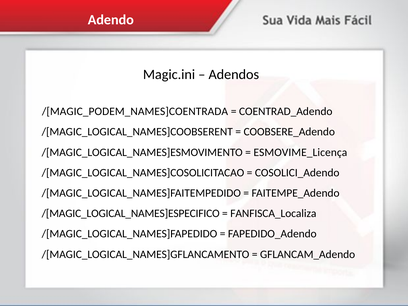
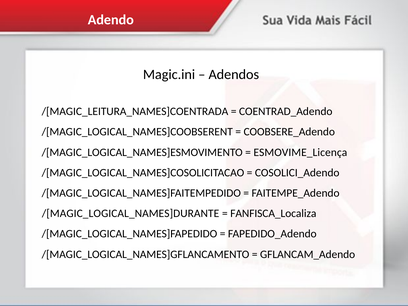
/[MAGIC_PODEM_NAMES]COENTRADA: /[MAGIC_PODEM_NAMES]COENTRADA -> /[MAGIC_LEITURA_NAMES]COENTRADA (135, 111)
/[MAGIC_LOGICAL_NAMES]ESPECIFICO: /[MAGIC_LOGICAL_NAMES]ESPECIFICO -> /[MAGIC_LOGICAL_NAMES]DURANTE (131, 213)
